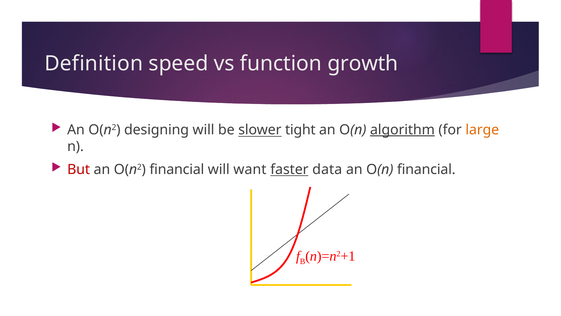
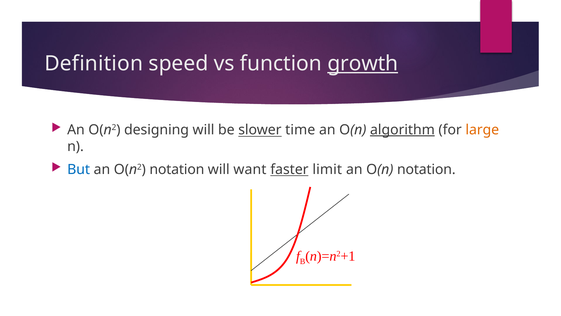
growth underline: none -> present (363, 63)
tight: tight -> time (300, 130)
But colour: red -> blue (79, 169)
O(n2 financial: financial -> notation (177, 169)
data: data -> limit (327, 169)
O(n financial: financial -> notation (426, 169)
